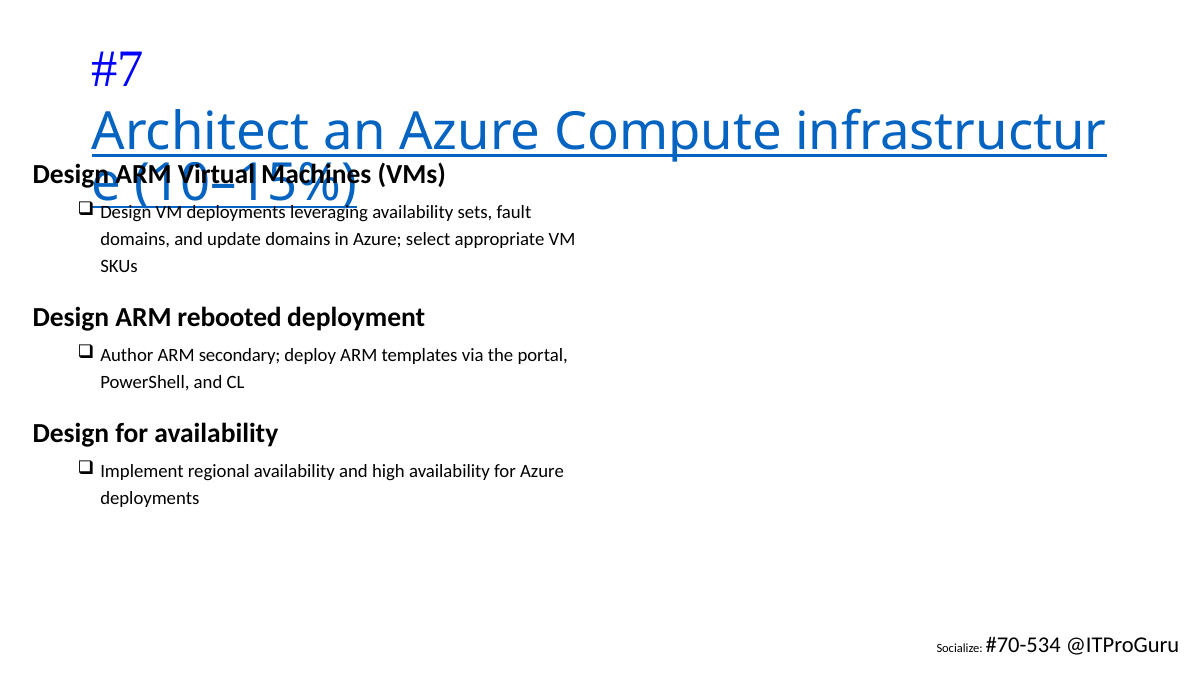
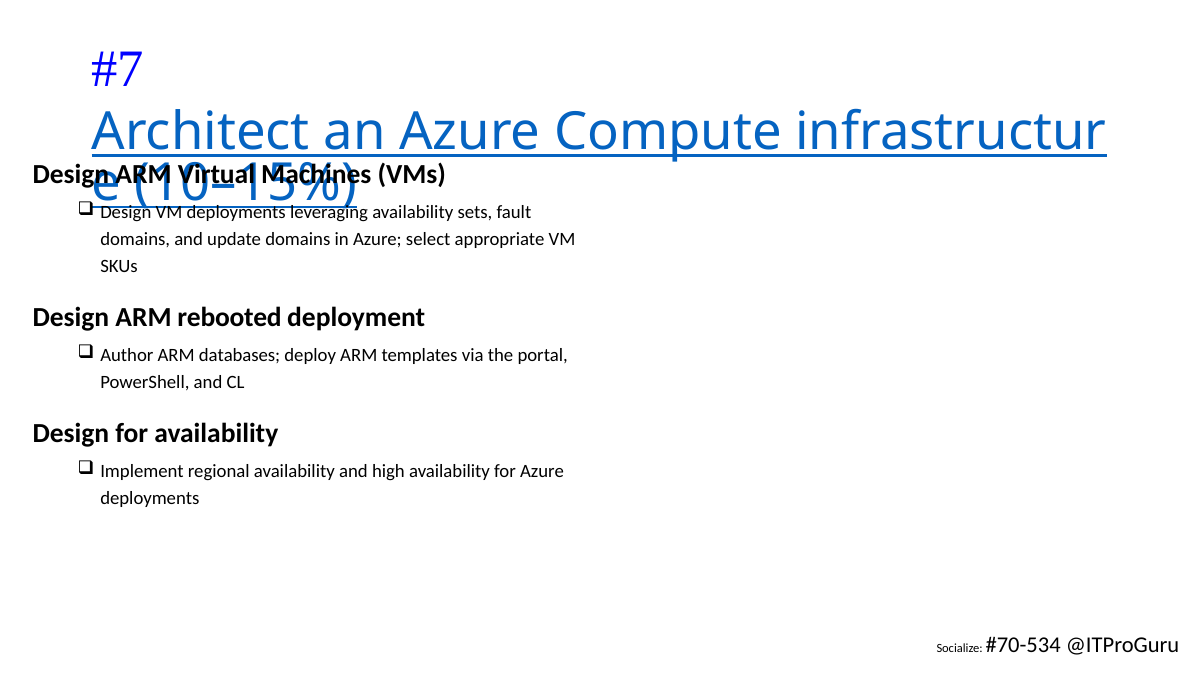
secondary: secondary -> databases (240, 355)
